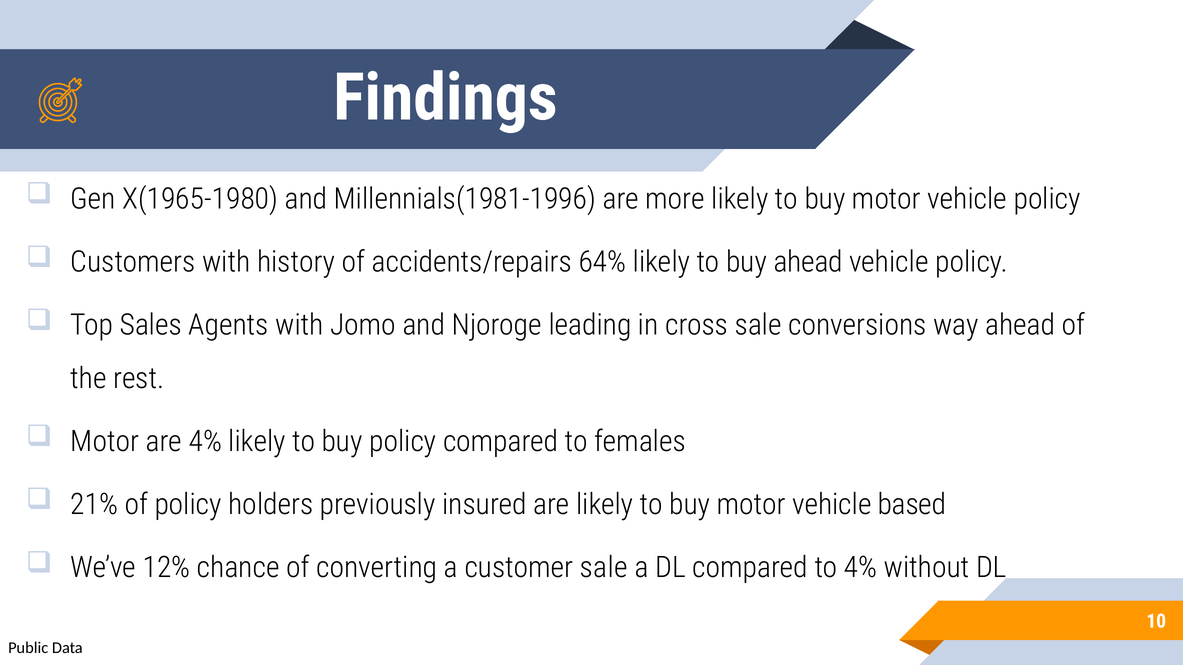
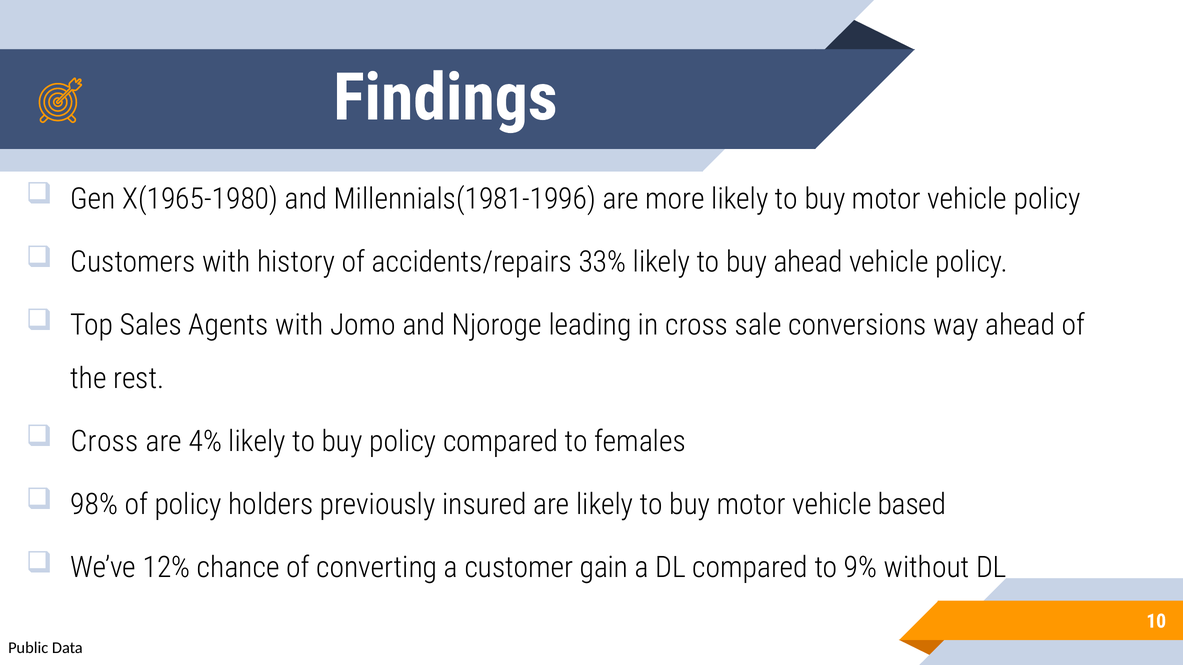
64%: 64% -> 33% (602, 262)
Motor: Motor -> Cross (105, 442)
21%: 21% -> 98% (94, 505)
customer sale: sale -> gain (604, 568)
to 4%: 4% -> 9% (861, 568)
